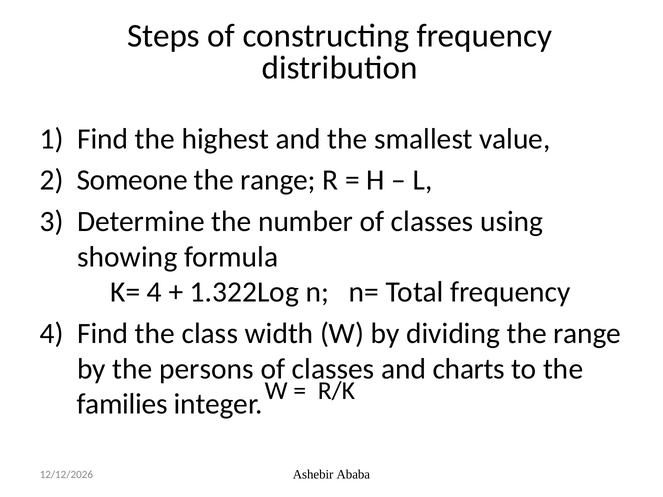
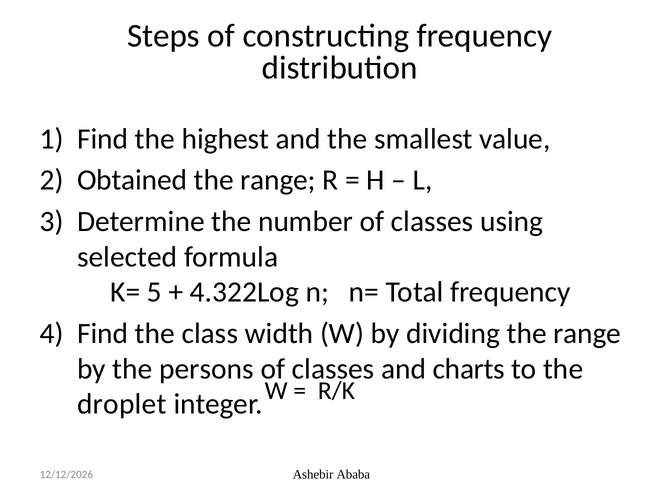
Someone: Someone -> Obtained (132, 180)
showing: showing -> selected (127, 257)
K= 4: 4 -> 5 (154, 292)
1.322Log: 1.322Log -> 4.322Log (244, 292)
families: families -> droplet (122, 404)
